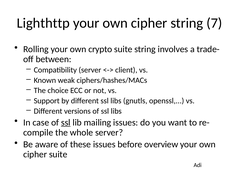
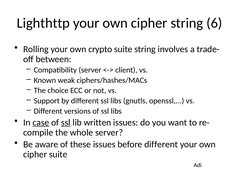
7: 7 -> 6 (214, 23)
case underline: none -> present (41, 123)
mailing: mailing -> written (97, 123)
before overview: overview -> different (161, 145)
